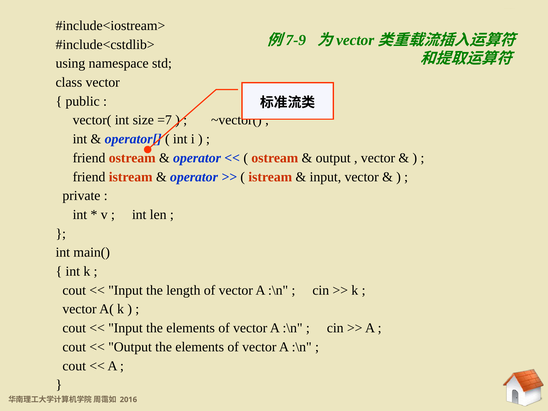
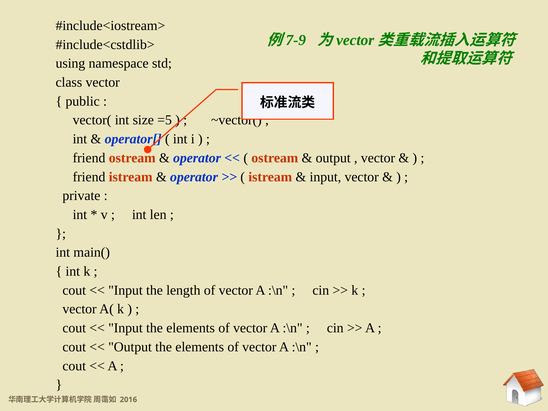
=7: =7 -> =5 (165, 120)
